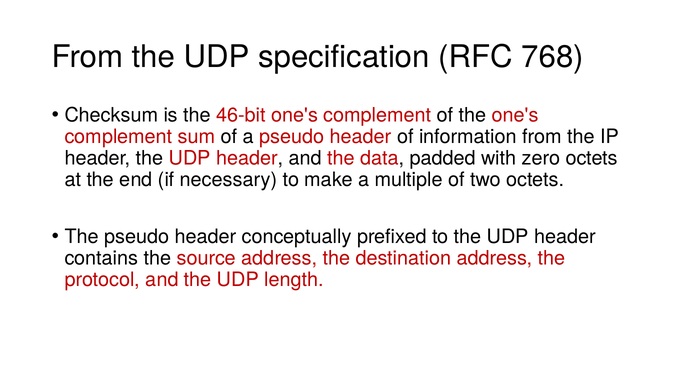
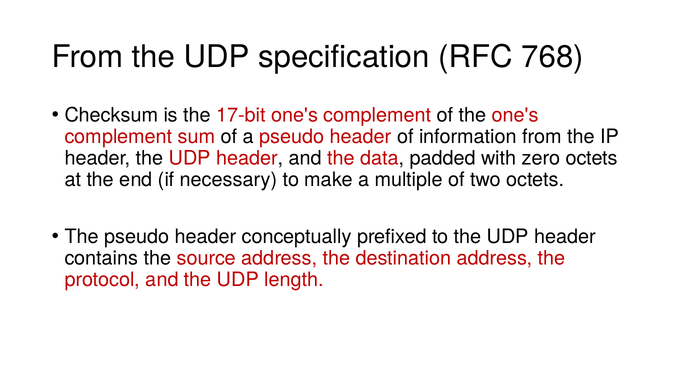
46-bit: 46-bit -> 17-bit (241, 115)
